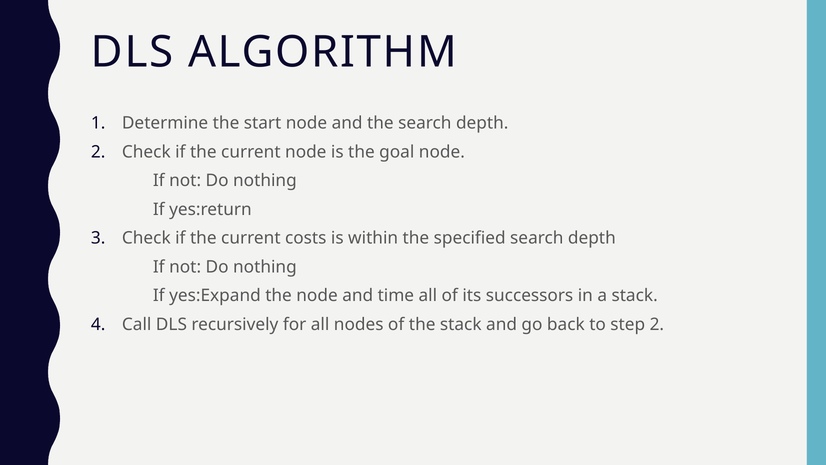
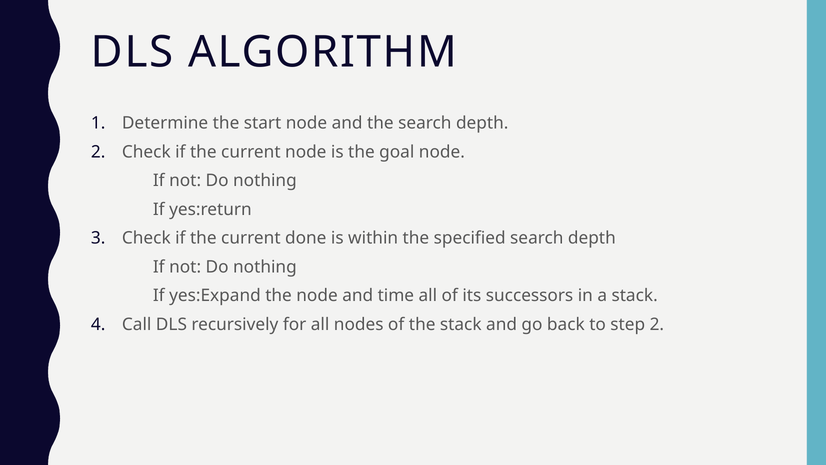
costs: costs -> done (306, 238)
